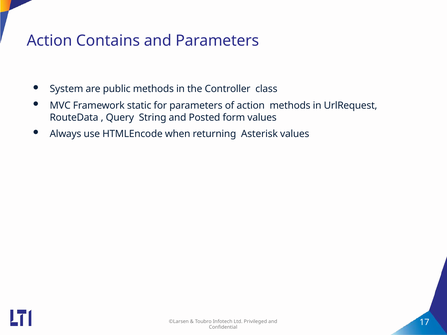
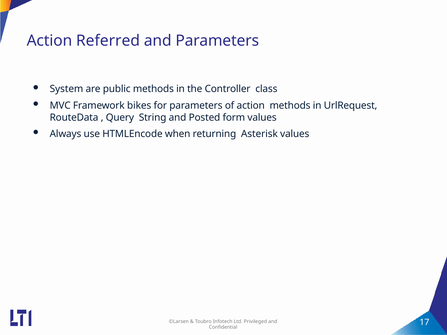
Contains: Contains -> Referred (108, 41)
static: static -> bikes (139, 106)
